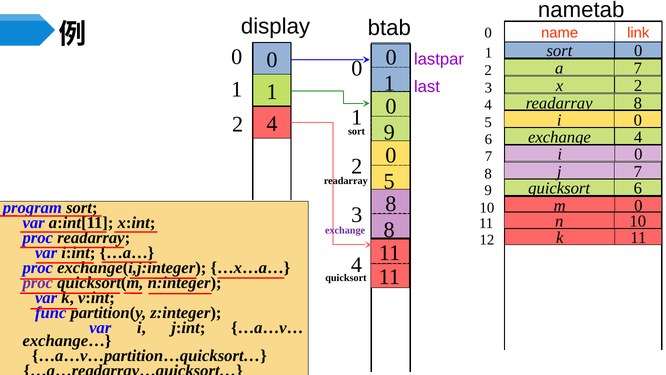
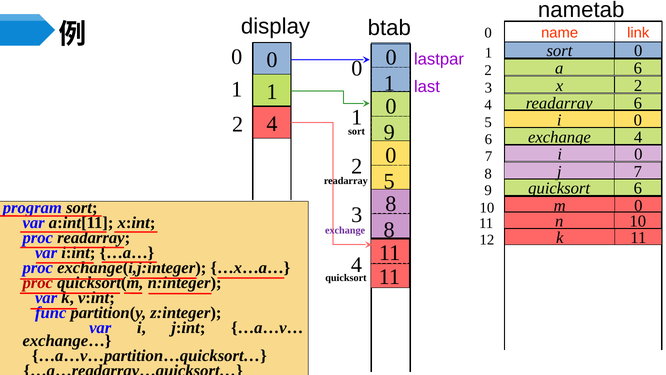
2 7: 7 -> 6 (638, 68)
4 8: 8 -> 6 (638, 103)
proc colour: purple -> red (38, 282)
